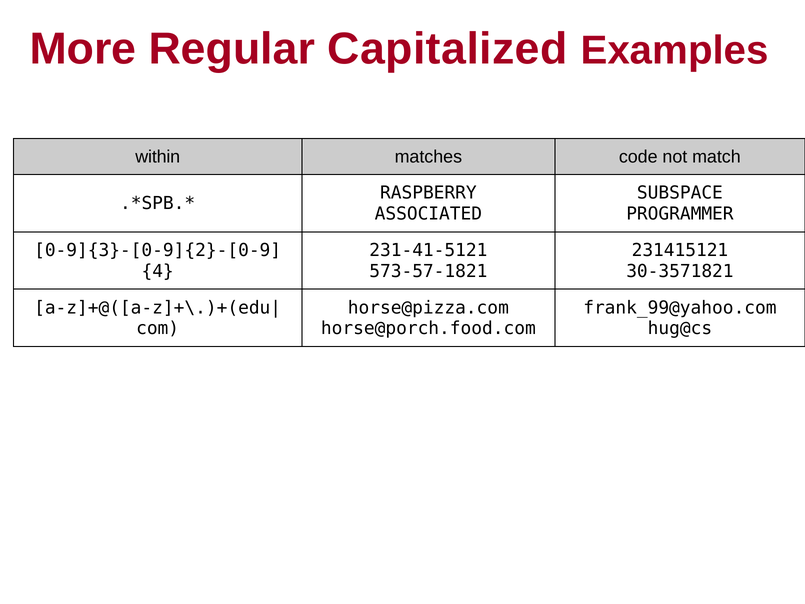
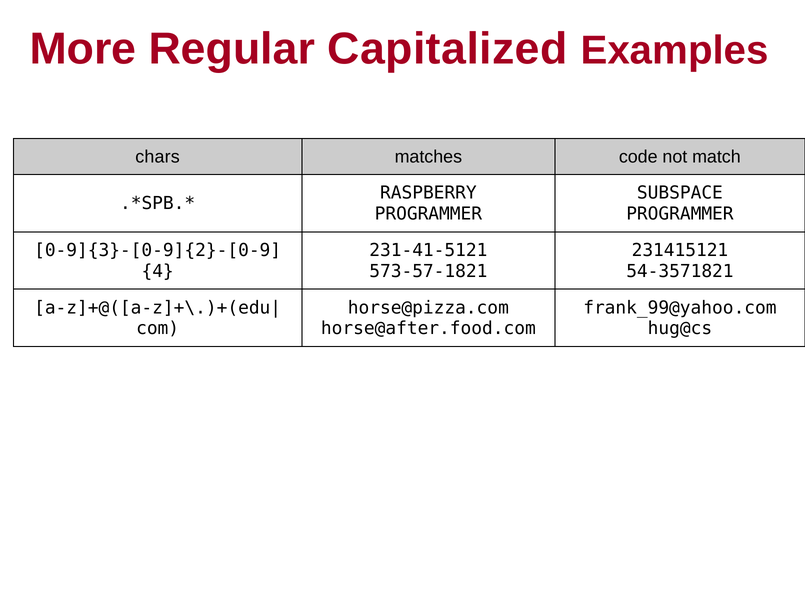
within: within -> chars (158, 157)
ASSOCIATED: ASSOCIATED -> PROGRAMMER (428, 214)
30-3571821: 30-3571821 -> 54-3571821 (680, 271)
horse@porch.food.com: horse@porch.food.com -> horse@after.food.com (428, 328)
